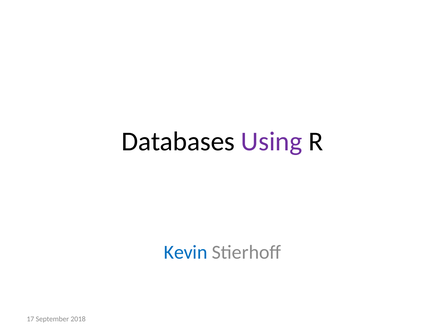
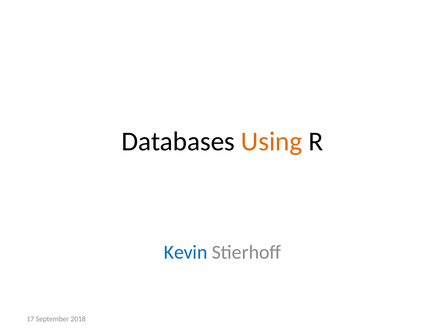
Using colour: purple -> orange (272, 141)
